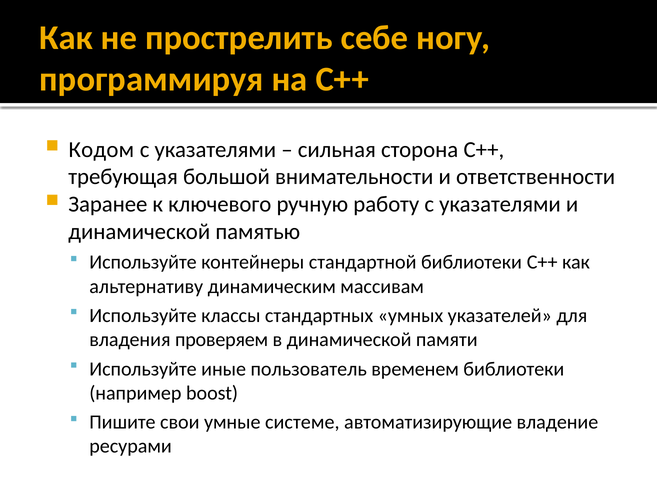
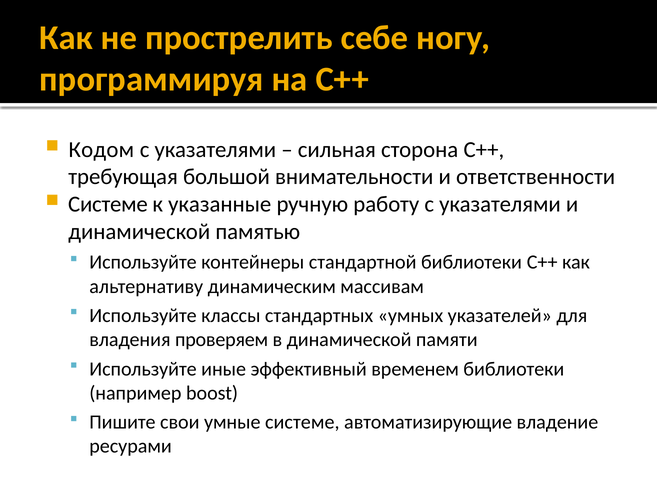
Заранее: Заранее -> Системе (108, 204)
ключевого: ключевого -> указанные (220, 204)
пользователь: пользователь -> эффективный (309, 369)
